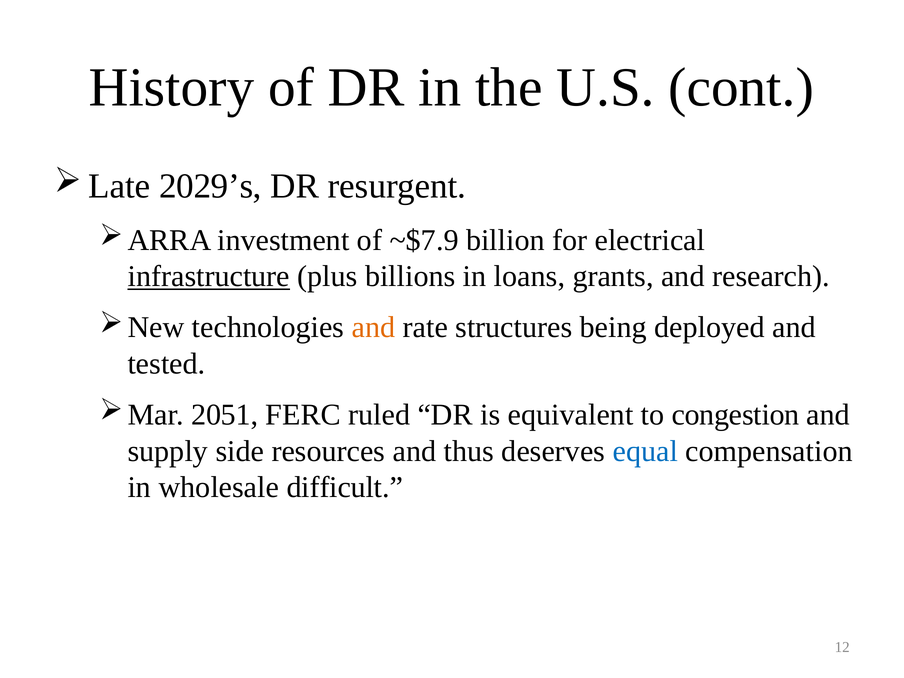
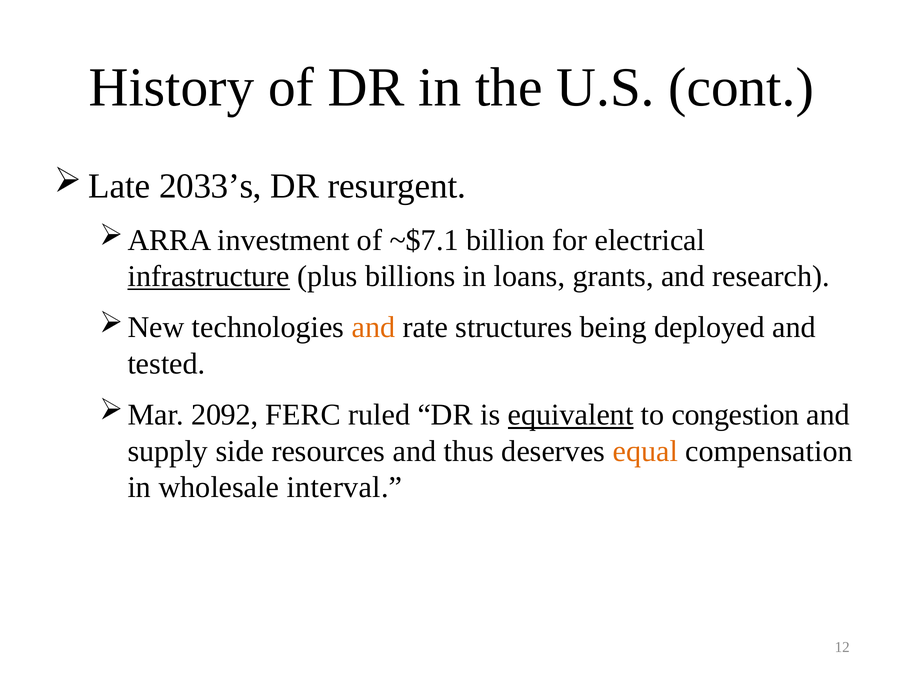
2029’s: 2029’s -> 2033’s (210, 186)
~$7.9: ~$7.9 -> ~$7.1 (424, 240)
2051: 2051 -> 2092 (225, 415)
equivalent underline: none -> present (571, 415)
equal colour: blue -> orange (645, 451)
difficult: difficult -> interval (345, 487)
